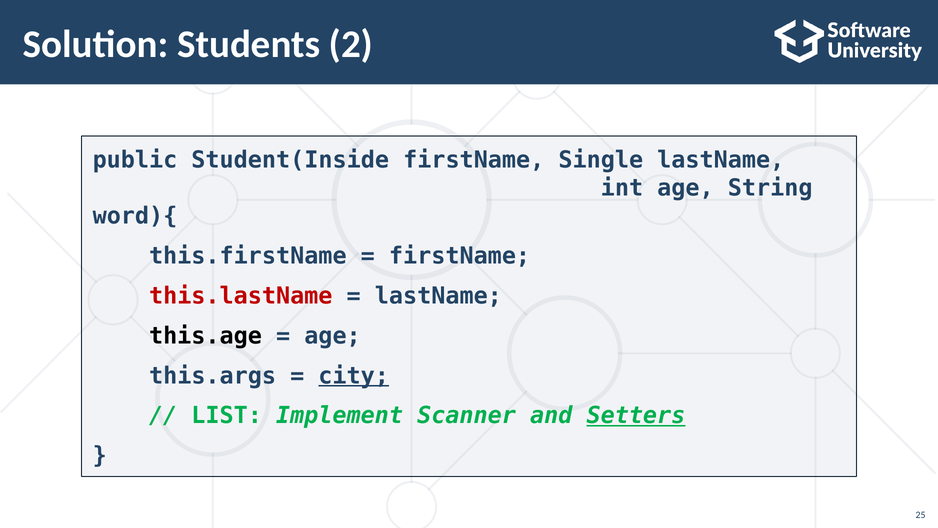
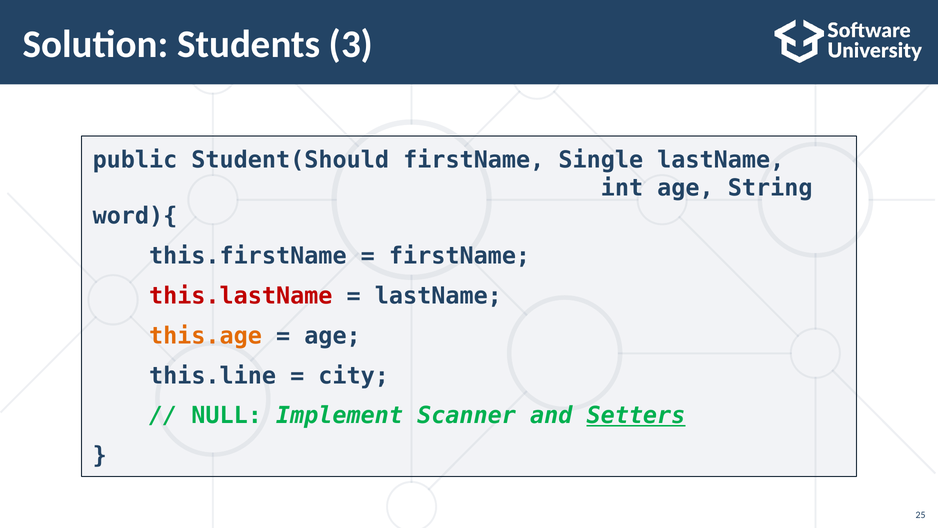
2: 2 -> 3 (351, 44)
Student(Inside: Student(Inside -> Student(Should (290, 160)
this.age colour: black -> orange (205, 336)
this.args: this.args -> this.line (213, 376)
city underline: present -> none (354, 376)
LIST: LIST -> NULL (227, 415)
